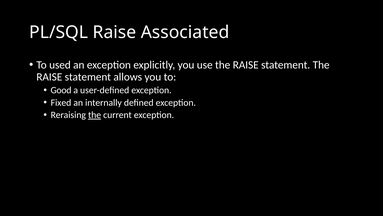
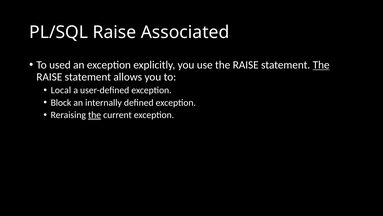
The underline: none -> present (321, 65)
Good: Good -> Local (61, 90)
Fixed: Fixed -> Block (61, 102)
